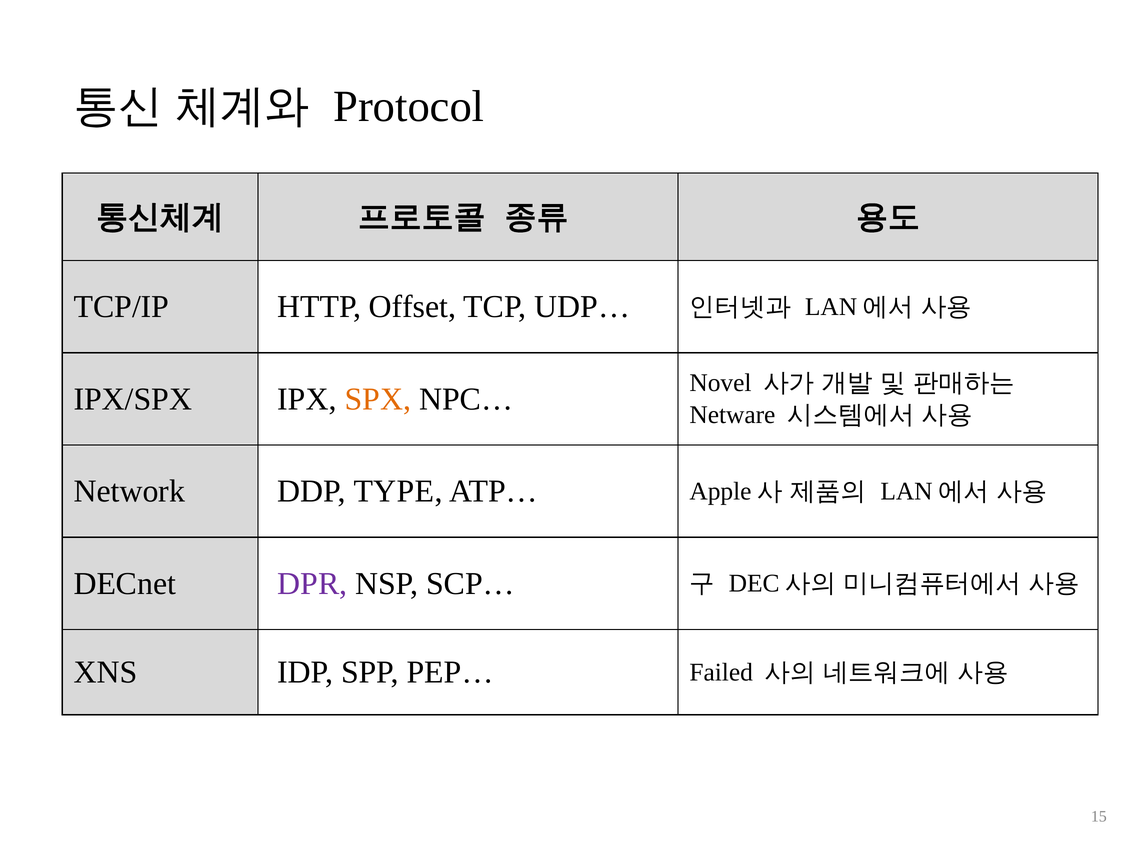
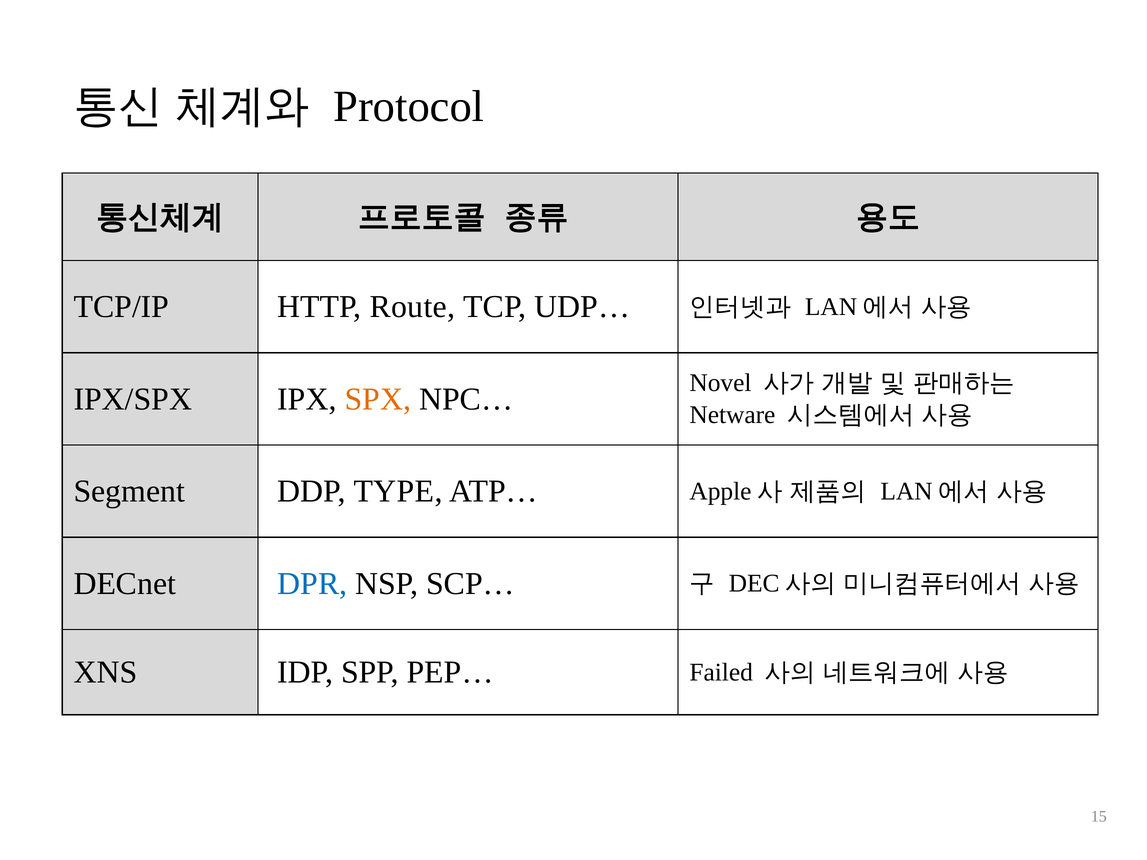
Offset: Offset -> Route (412, 307)
Network: Network -> Segment (129, 492)
DPR colour: purple -> blue (312, 584)
